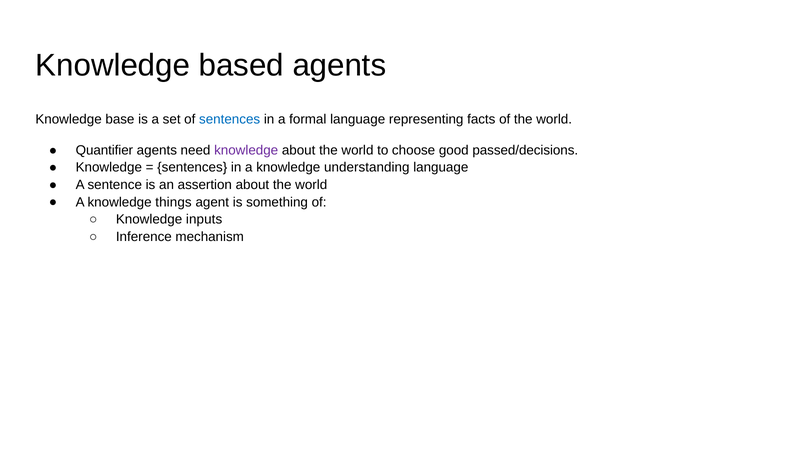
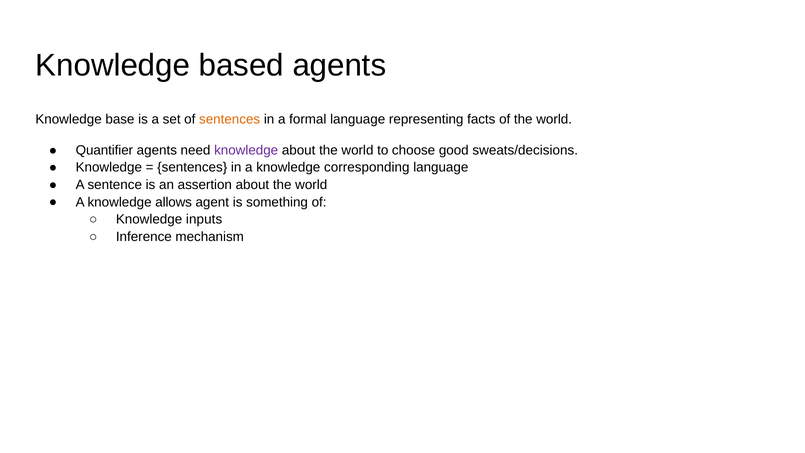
sentences colour: blue -> orange (230, 120)
passed/decisions: passed/decisions -> sweats/decisions (525, 150)
understanding: understanding -> corresponding (367, 167)
things: things -> allows (174, 202)
